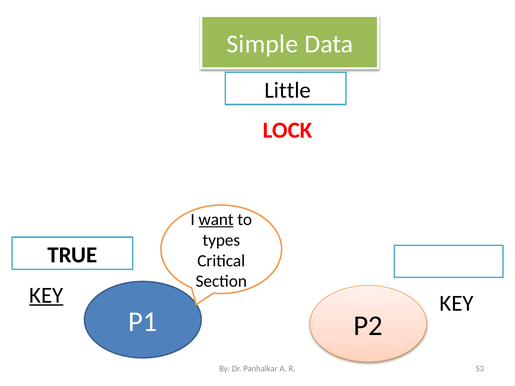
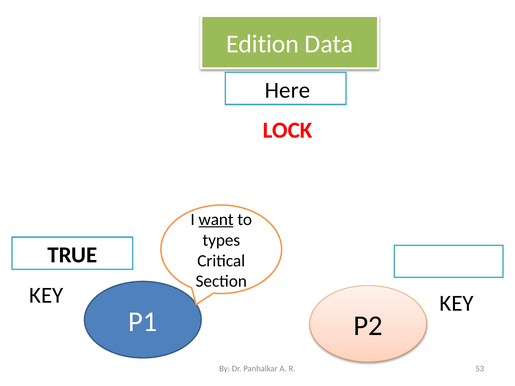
Simple: Simple -> Edition (263, 44)
Little: Little -> Here (288, 90)
KEY underline: present -> none (46, 295)
